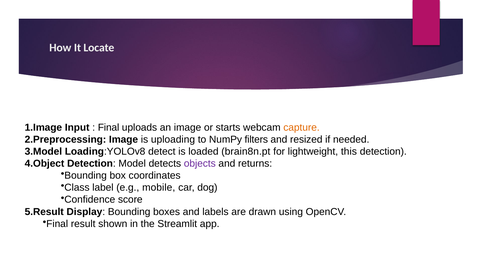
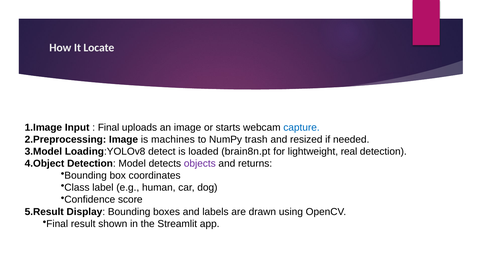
capture colour: orange -> blue (301, 127)
uploading: uploading -> machines (173, 139)
filters: filters -> trash (256, 139)
this: this -> real (349, 152)
mobile: mobile -> human (159, 188)
